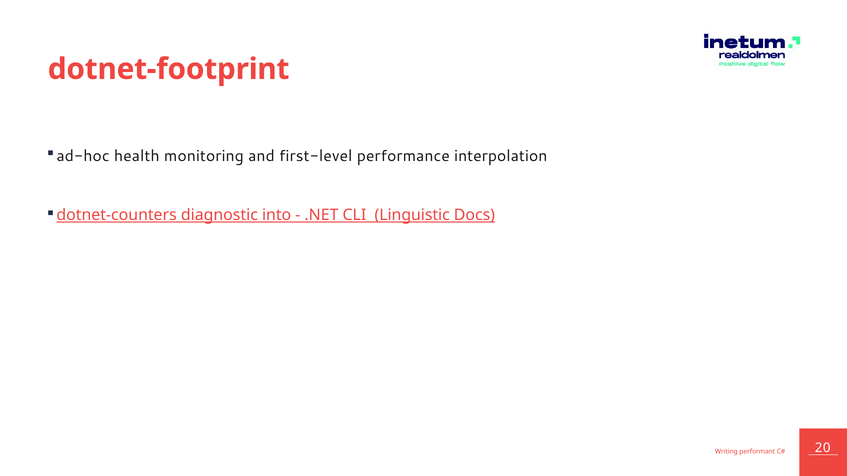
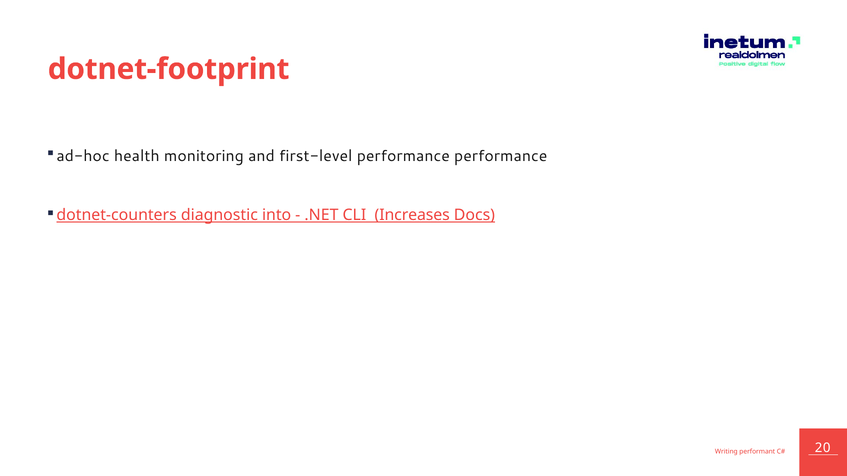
performance interpolation: interpolation -> performance (501, 156)
Linguistic: Linguistic -> Increases (412, 215)
